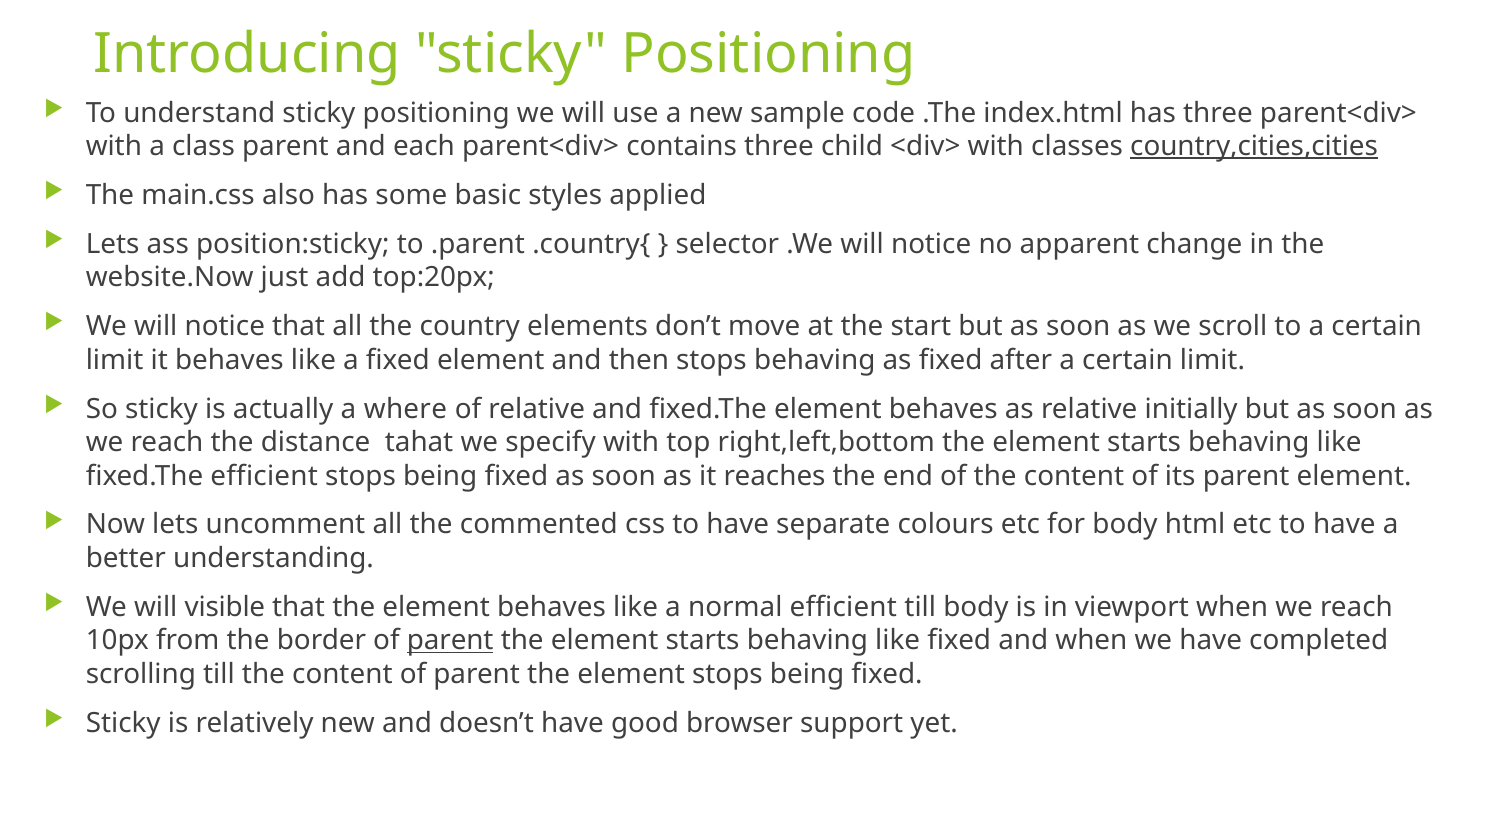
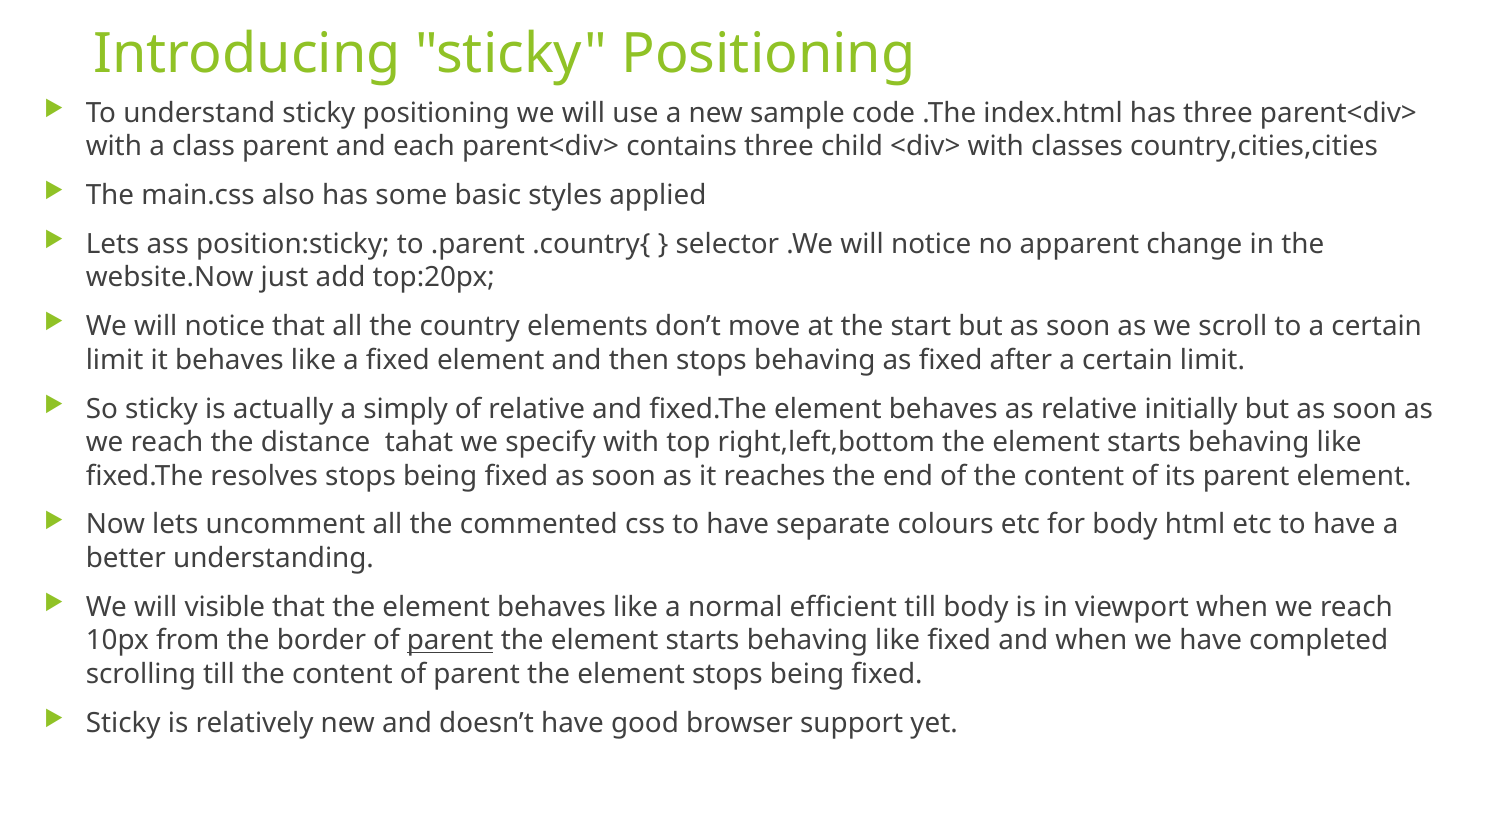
country,cities,cities underline: present -> none (1254, 146)
where: where -> simply (406, 409)
fixed.The efficient: efficient -> resolves (264, 475)
